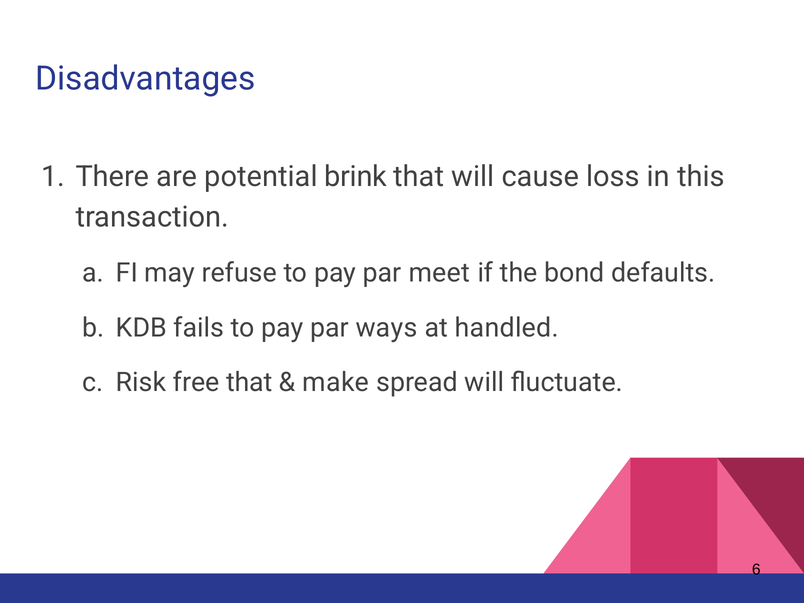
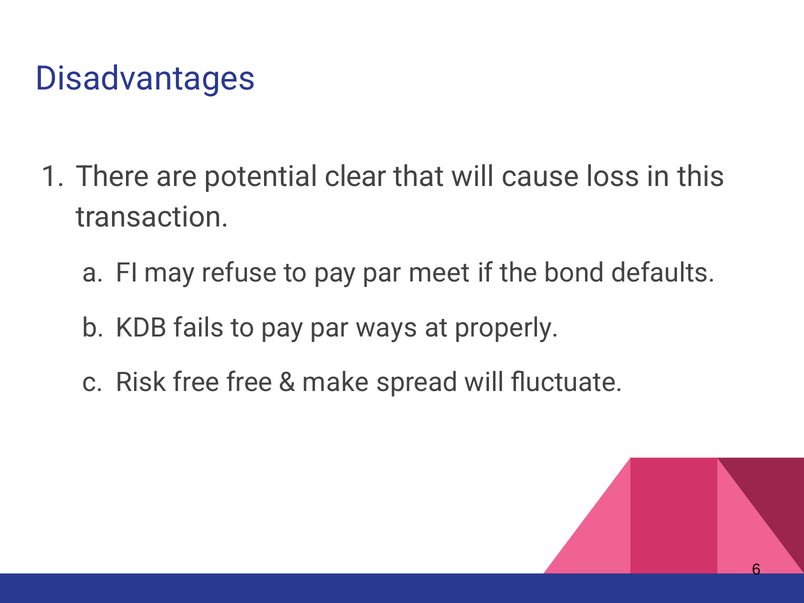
brink: brink -> clear (356, 177)
handled: handled -> properly (507, 328)
free that: that -> free (249, 383)
